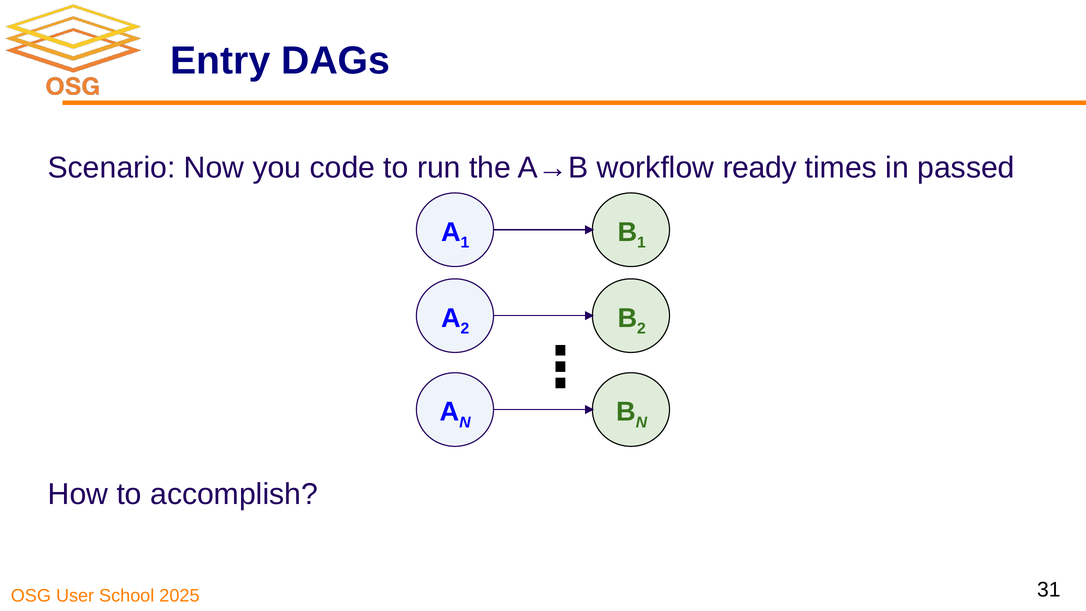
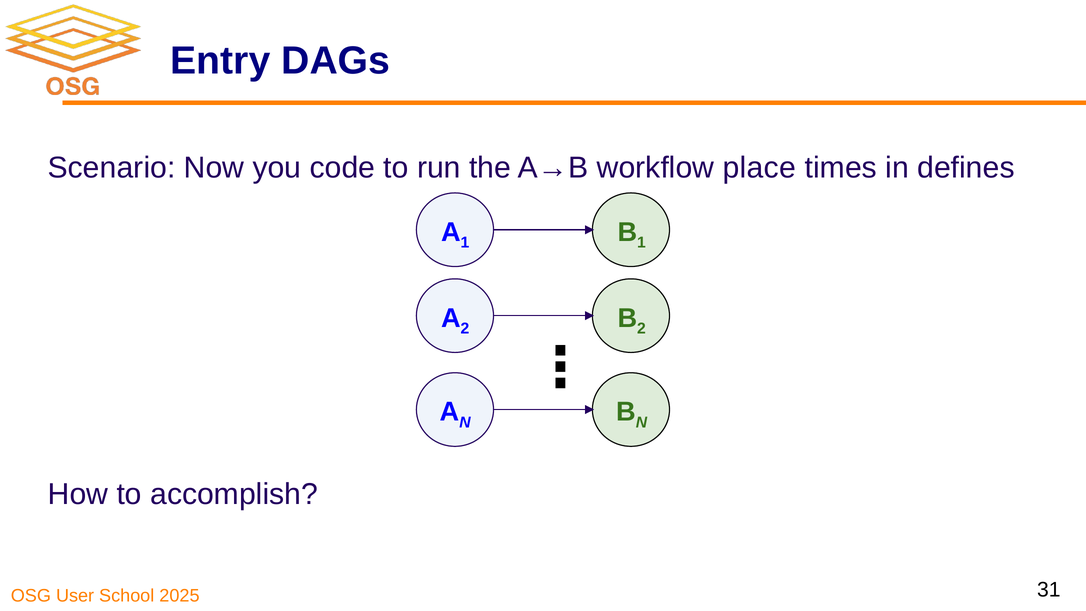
ready: ready -> place (759, 168)
passed: passed -> defines (966, 168)
